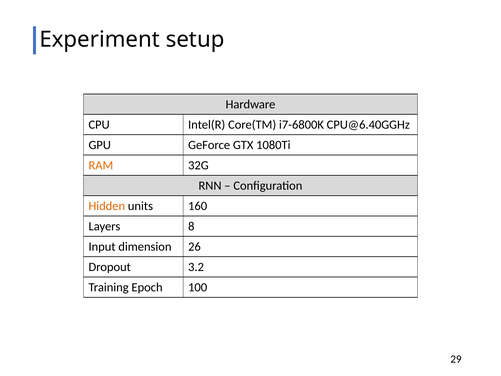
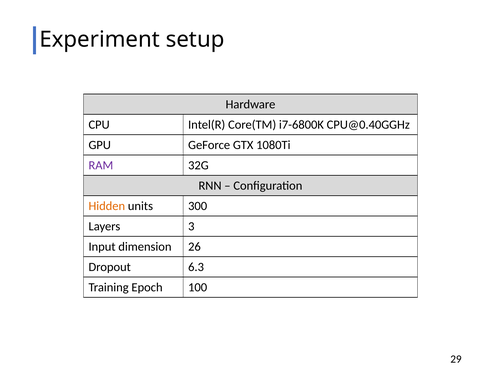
CPU@6.40GGHz: CPU@6.40GGHz -> CPU@0.40GGHz (368, 125)
RAM colour: orange -> purple (101, 165)
160: 160 -> 300 (198, 206)
8: 8 -> 3 (191, 226)
3.2: 3.2 -> 6.3 (196, 267)
